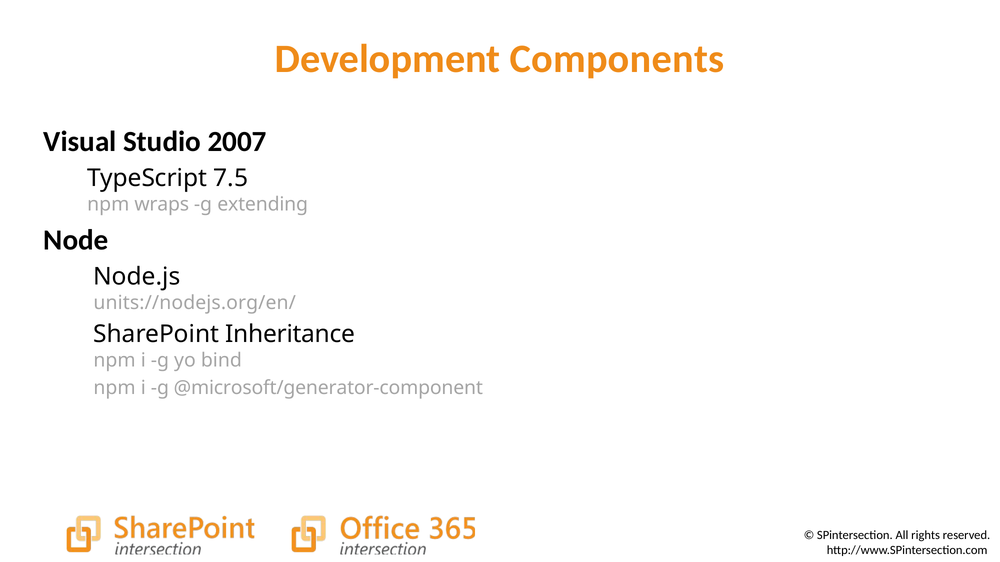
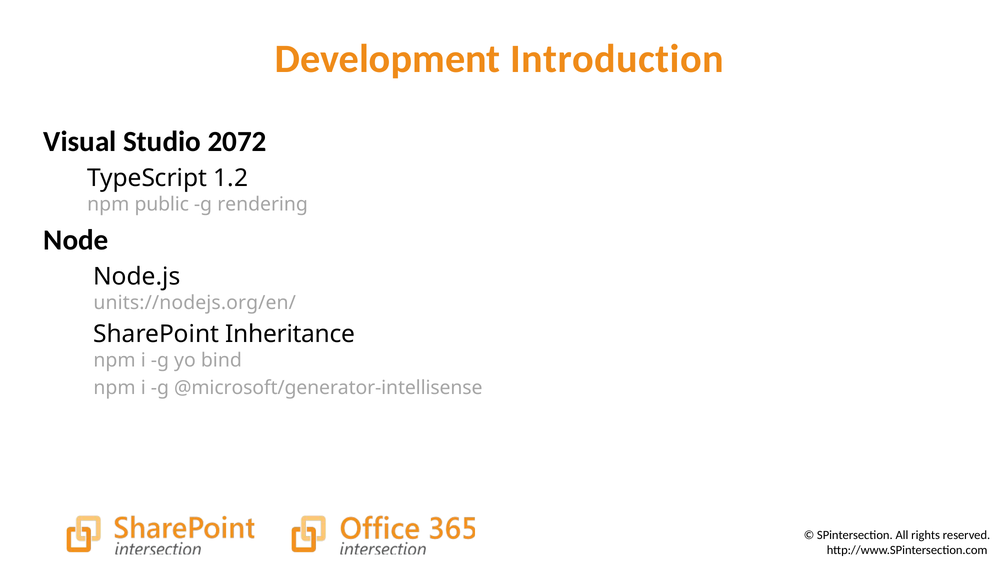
Components: Components -> Introduction (617, 59)
2007: 2007 -> 2072 (237, 142)
7.5: 7.5 -> 1.2 (231, 178)
wraps: wraps -> public (162, 204)
extending: extending -> rendering (263, 204)
@microsoft/generator-component: @microsoft/generator-component -> @microsoft/generator-intellisense (328, 388)
